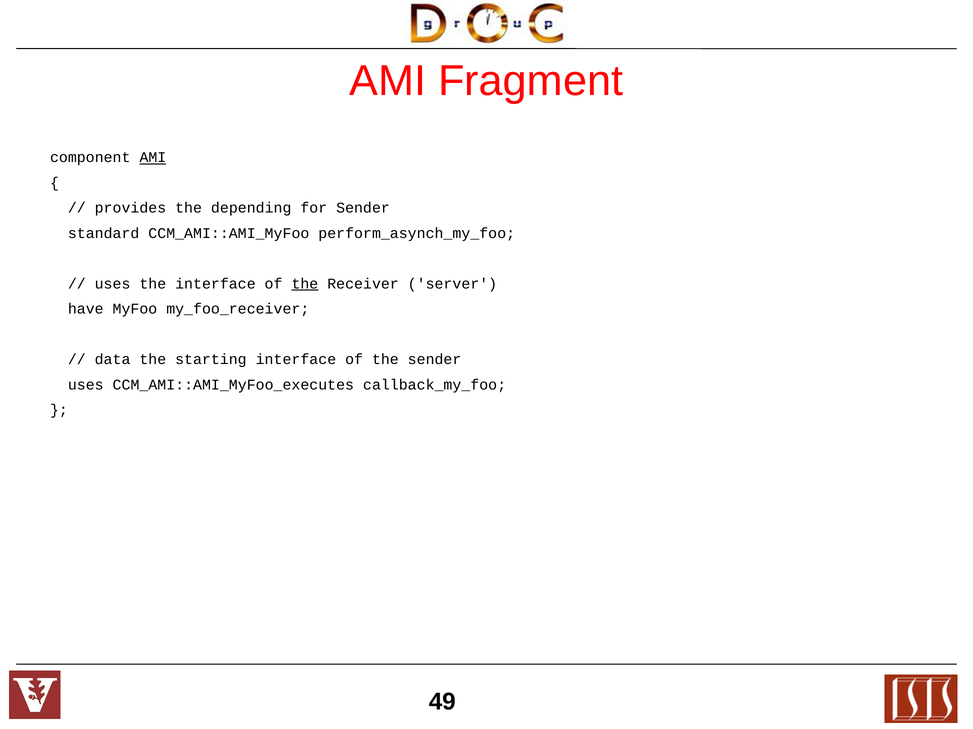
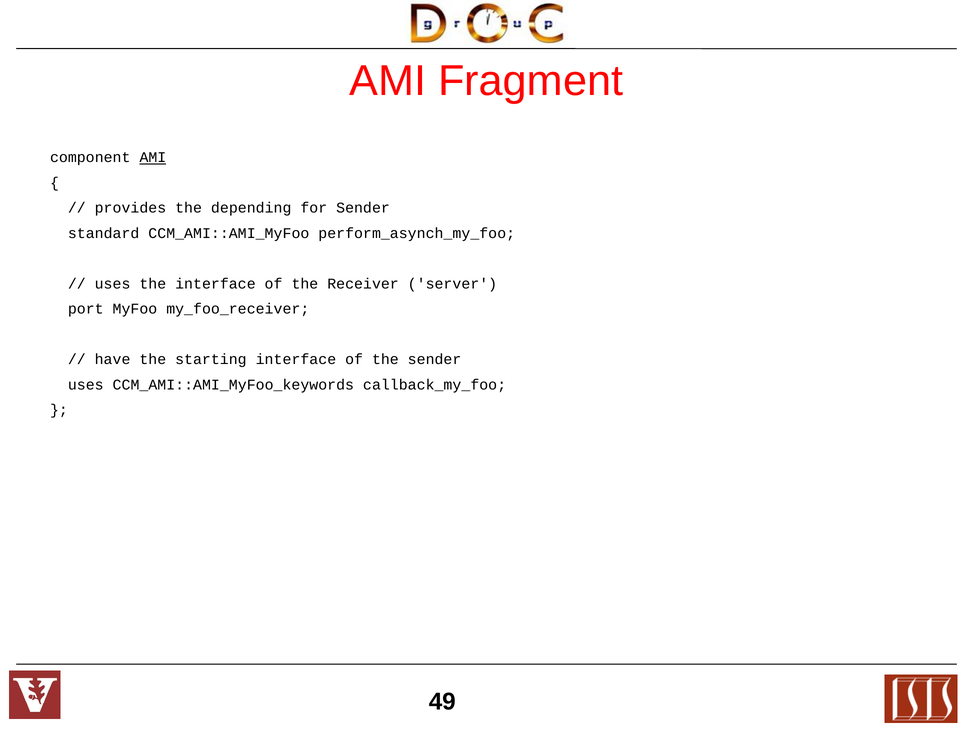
the underline: present -> none (305, 284)
have: have -> port (86, 309)
data: data -> have (113, 360)
CCM_AMI::AMI_MyFoo_executes: CCM_AMI::AMI_MyFoo_executes -> CCM_AMI::AMI_MyFoo_keywords (233, 385)
